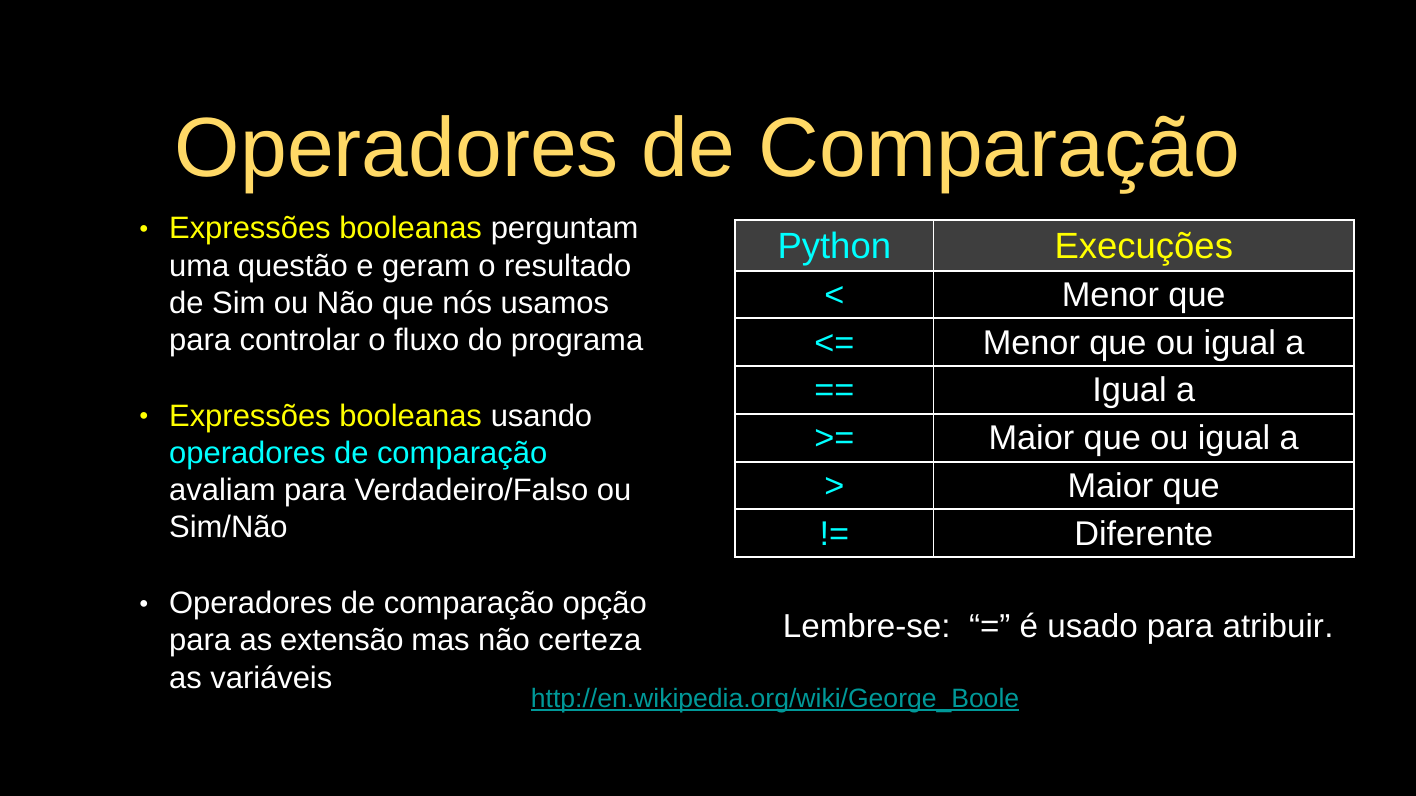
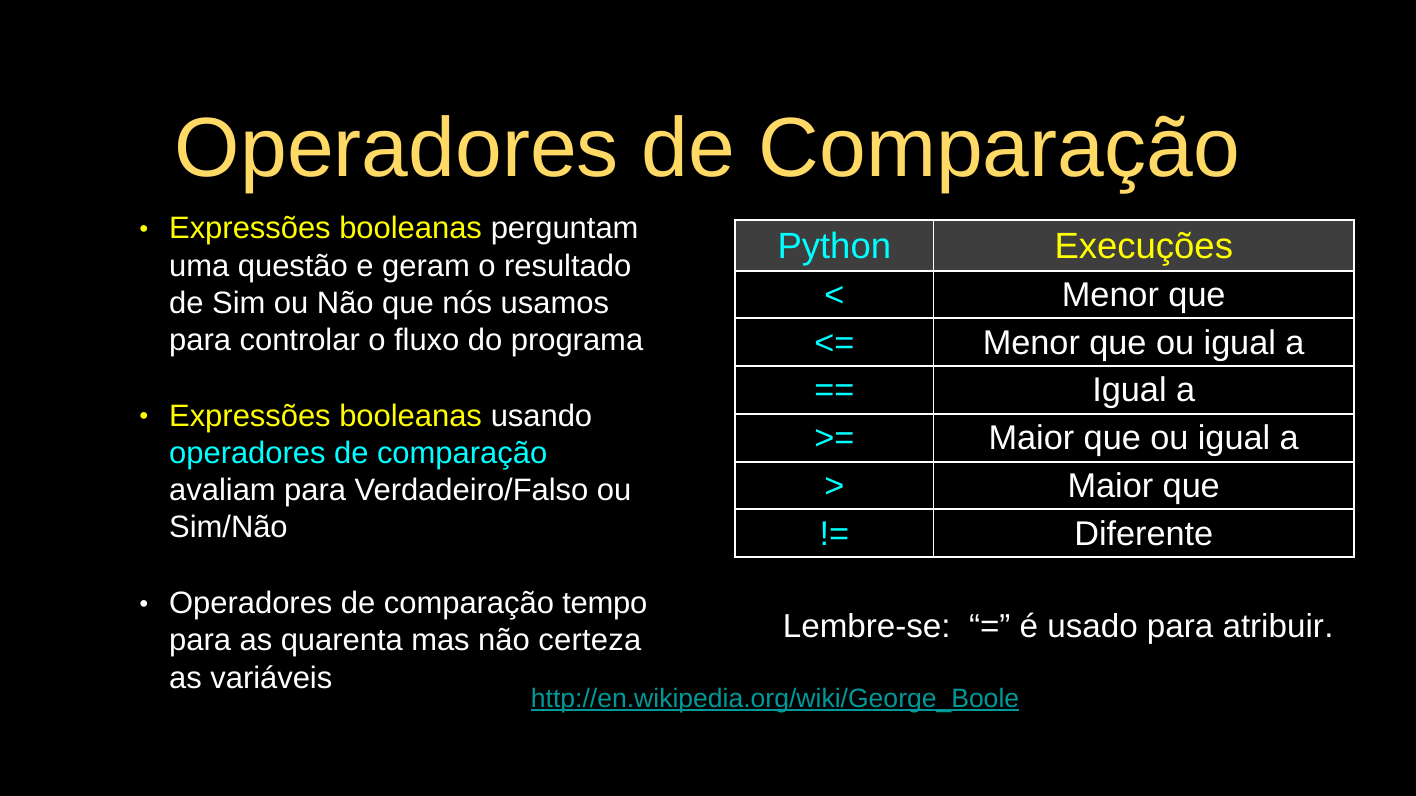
opção: opção -> tempo (605, 604)
extensão: extensão -> quarenta (342, 641)
